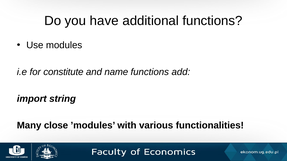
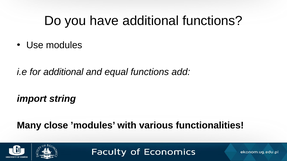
for constitute: constitute -> additional (63, 72)
name: name -> equal (116, 72)
